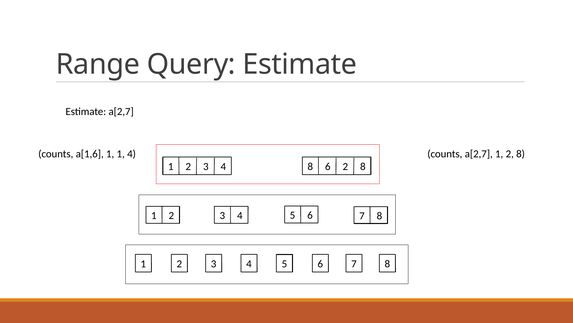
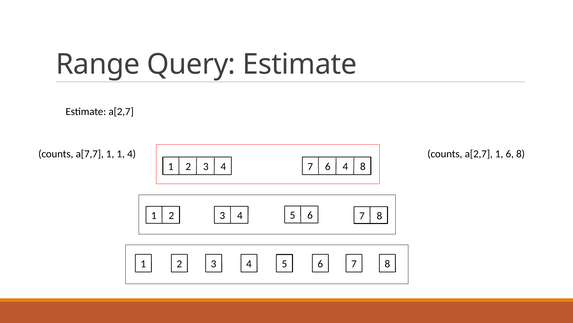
a[1,6: a[1,6 -> a[7,7 (90, 154)
a[2,7 1 2: 2 -> 6 (510, 154)
8: 8 -> 7 (310, 166)
6 2: 2 -> 4 (345, 166)
